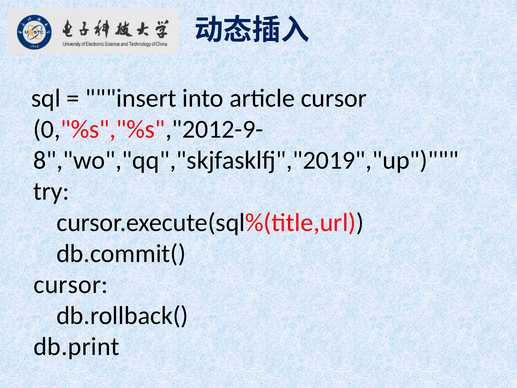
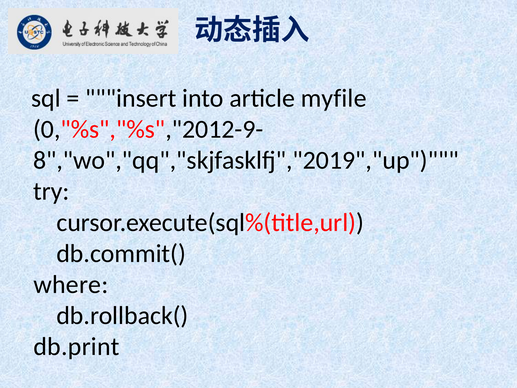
article cursor: cursor -> myfile (334, 98)
cursor: cursor -> where (71, 284)
